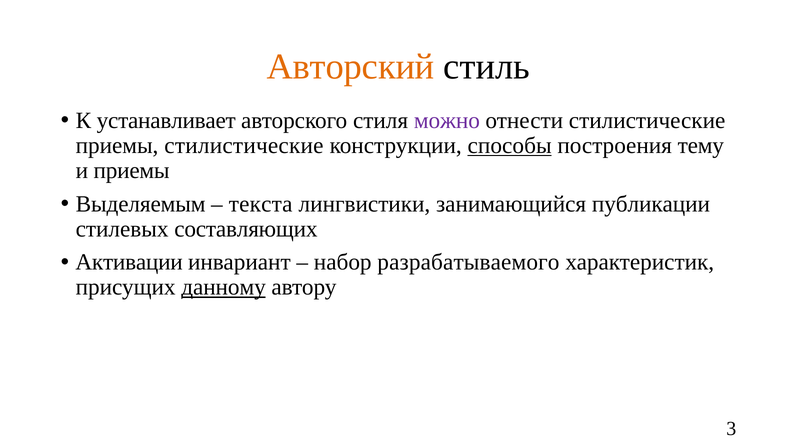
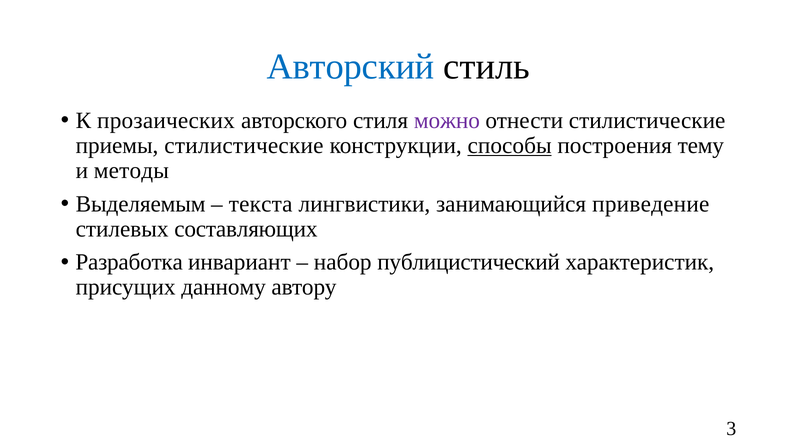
Авторский colour: orange -> blue (351, 67)
устанавливает: устанавливает -> прозаических (166, 121)
и приемы: приемы -> методы (131, 171)
публикации: публикации -> приведение (651, 204)
Активации: Активации -> Разработка (129, 262)
разрабатываемого: разрабатываемого -> публицистический (469, 262)
данному underline: present -> none (224, 288)
